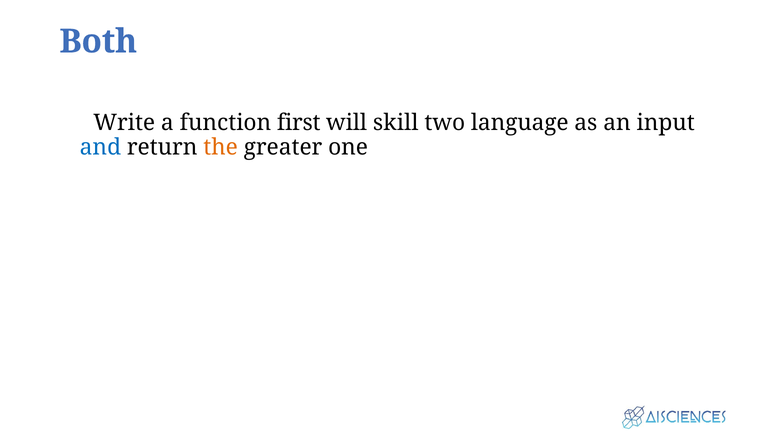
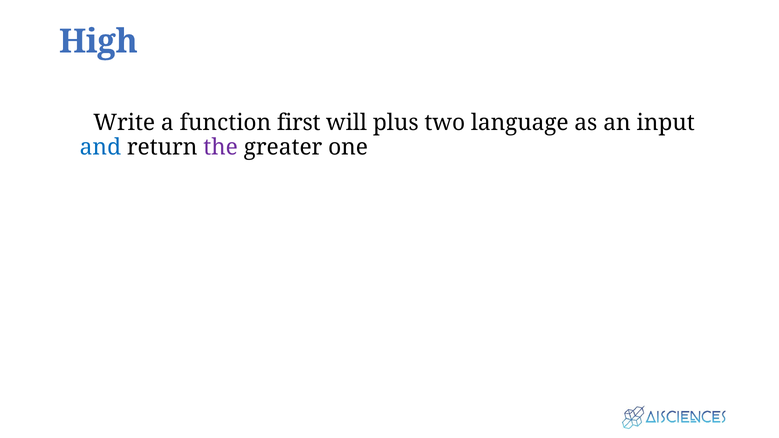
Both: Both -> High (98, 41)
skill: skill -> plus (396, 123)
the colour: orange -> purple (221, 148)
